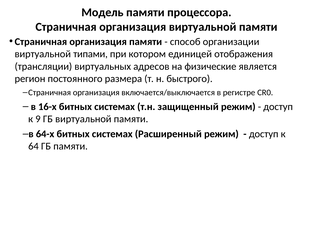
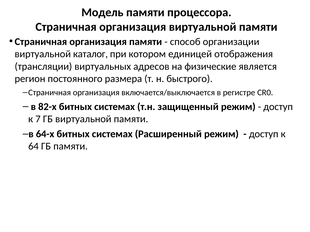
типами: типами -> каталог (90, 54)
16-х: 16-х -> 82-х (47, 107)
9: 9 -> 7 (38, 119)
